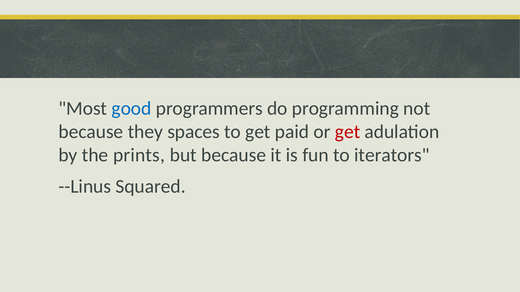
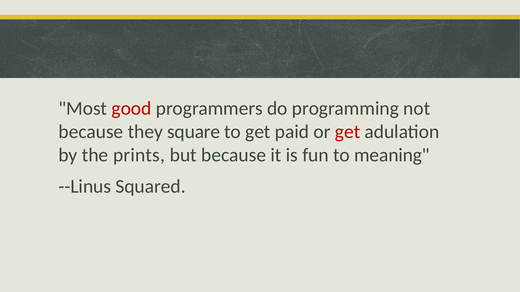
good colour: blue -> red (132, 108)
spaces: spaces -> square (194, 132)
iterators: iterators -> meaning (392, 155)
